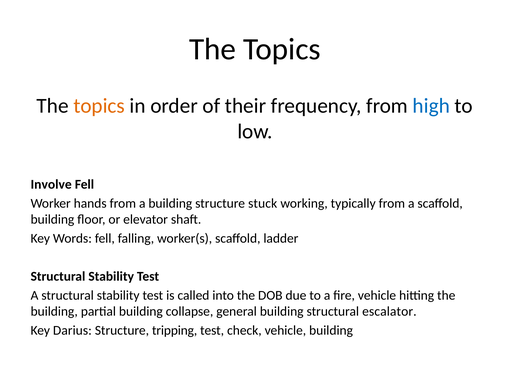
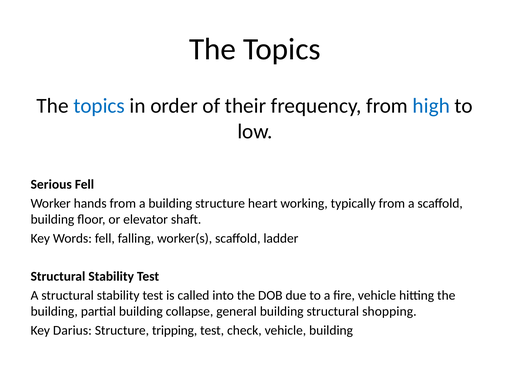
topics colour: orange -> blue (99, 106)
Involve: Involve -> Serious (51, 185)
stuck: stuck -> heart (263, 204)
escalator: escalator -> shopping (389, 312)
